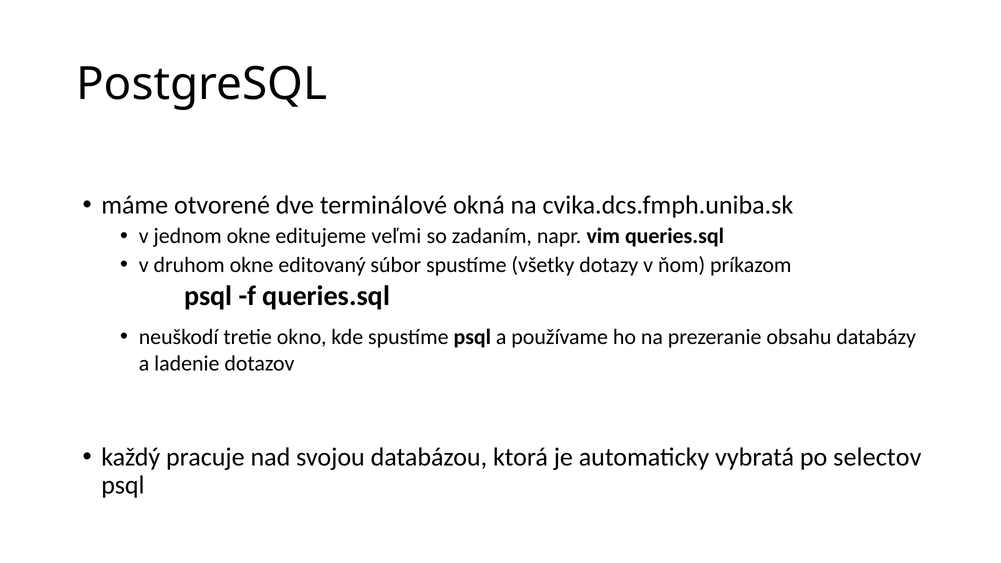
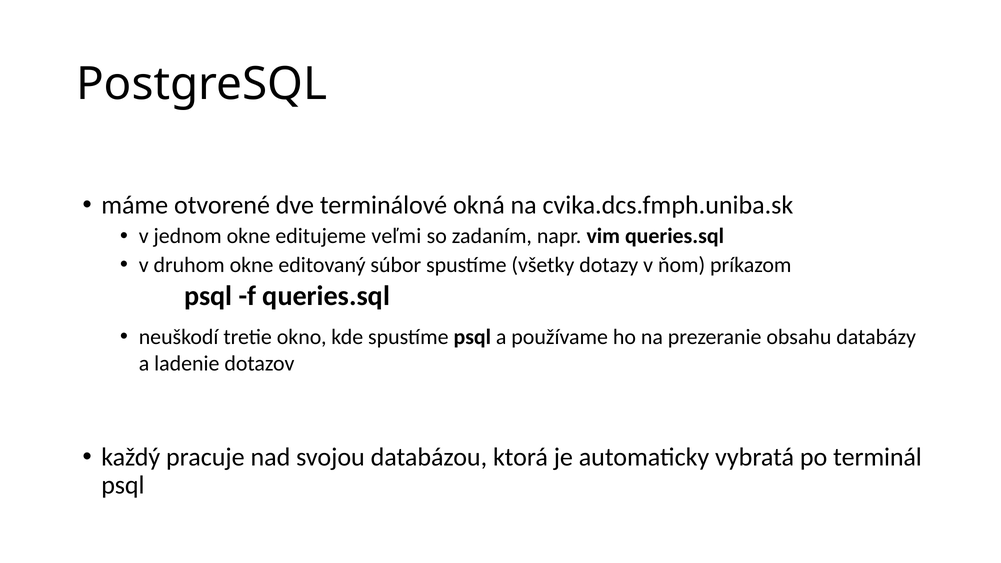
selectov: selectov -> terminál (877, 457)
